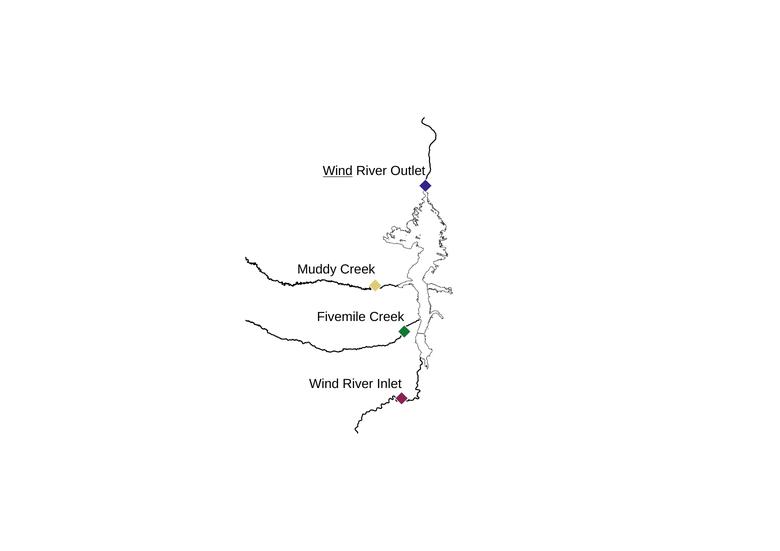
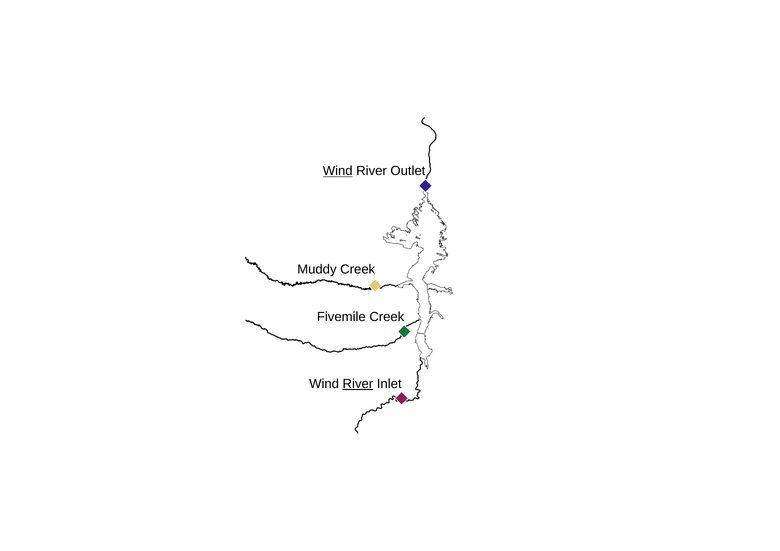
River underline: none -> present (358, 384)
